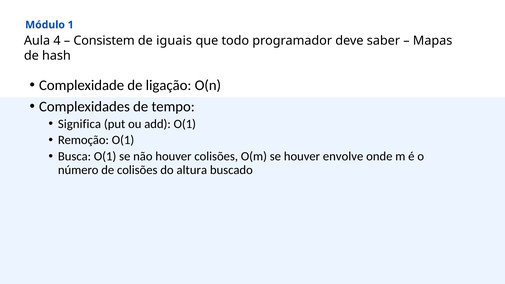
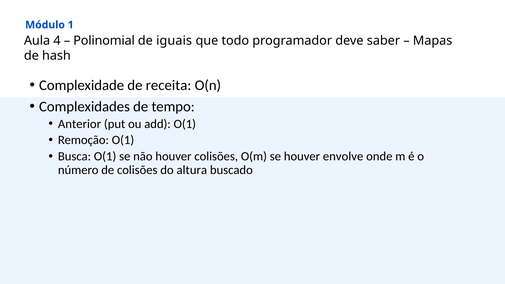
Consistem: Consistem -> Polinomial (104, 41)
ligação: ligação -> receita (169, 85)
Significa: Significa -> Anterior (80, 124)
